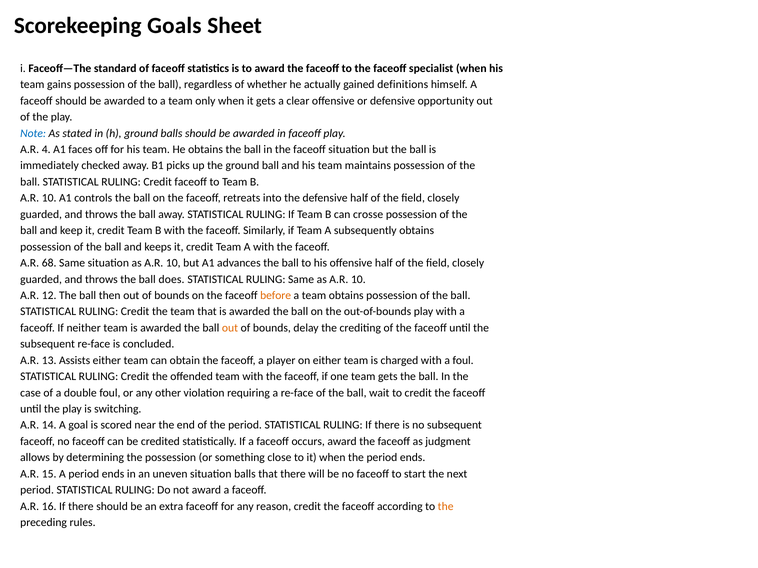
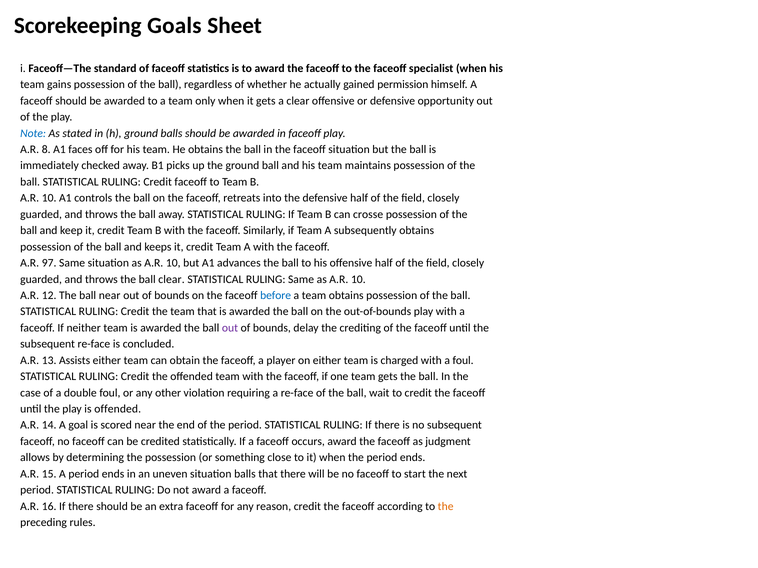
definitions: definitions -> permission (403, 85)
4: 4 -> 8 (46, 150)
68: 68 -> 97 (49, 263)
ball does: does -> clear (172, 279)
ball then: then -> near (110, 296)
before colour: orange -> blue (276, 296)
out colour: orange -> purple (230, 328)
is switching: switching -> offended (118, 409)
